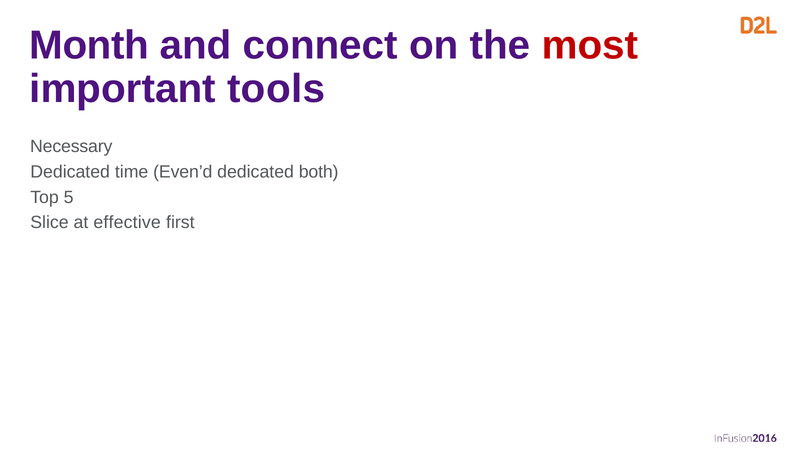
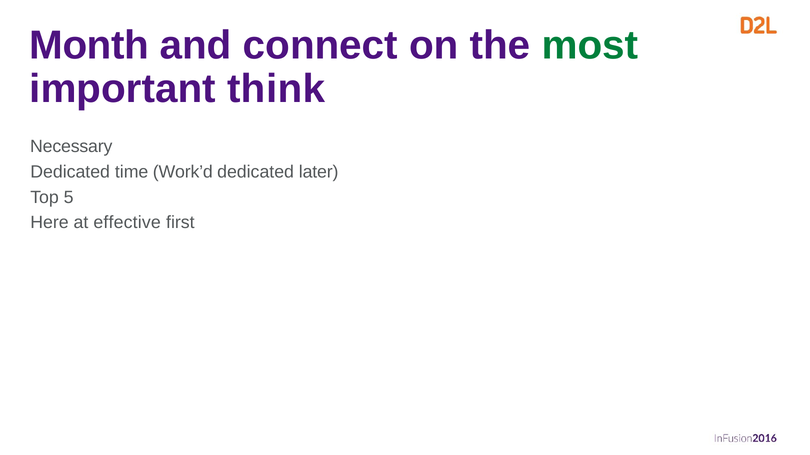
most colour: red -> green (590, 46)
tools: tools -> think (276, 89)
Even’d: Even’d -> Work’d (183, 172)
both: both -> later (319, 172)
Slice: Slice -> Here (49, 223)
